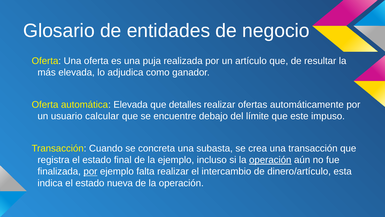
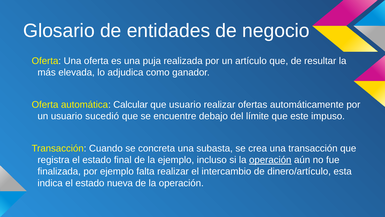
automática Elevada: Elevada -> Calcular (131, 104)
que detalles: detalles -> usuario (185, 104)
calcular: calcular -> sucedió (102, 116)
por underline: present -> none (90, 171)
